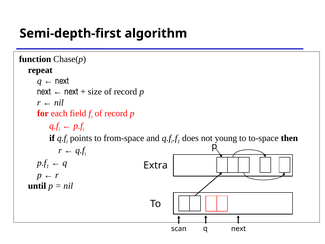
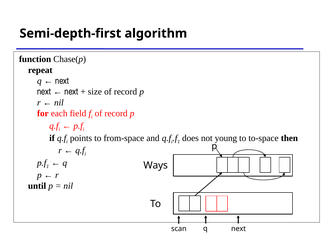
Extra: Extra -> Ways (156, 165)
